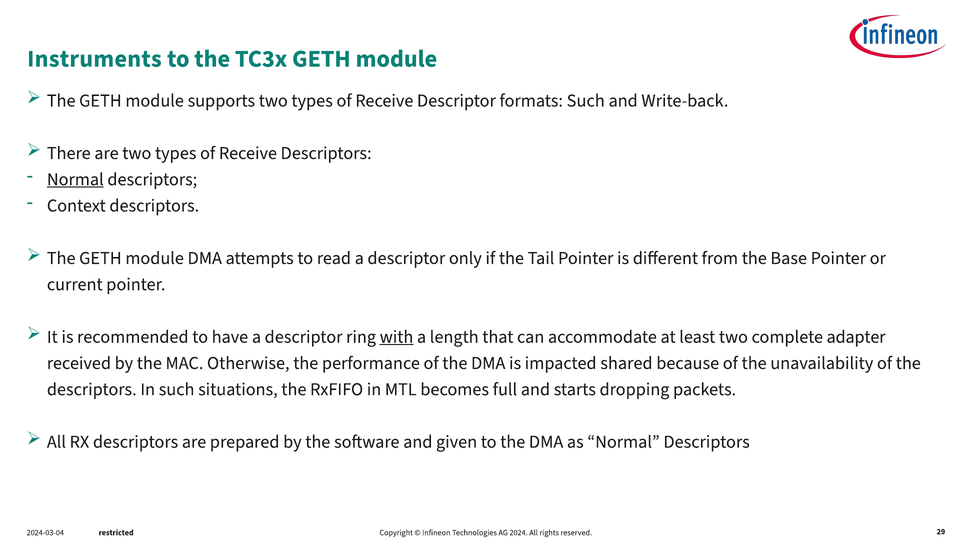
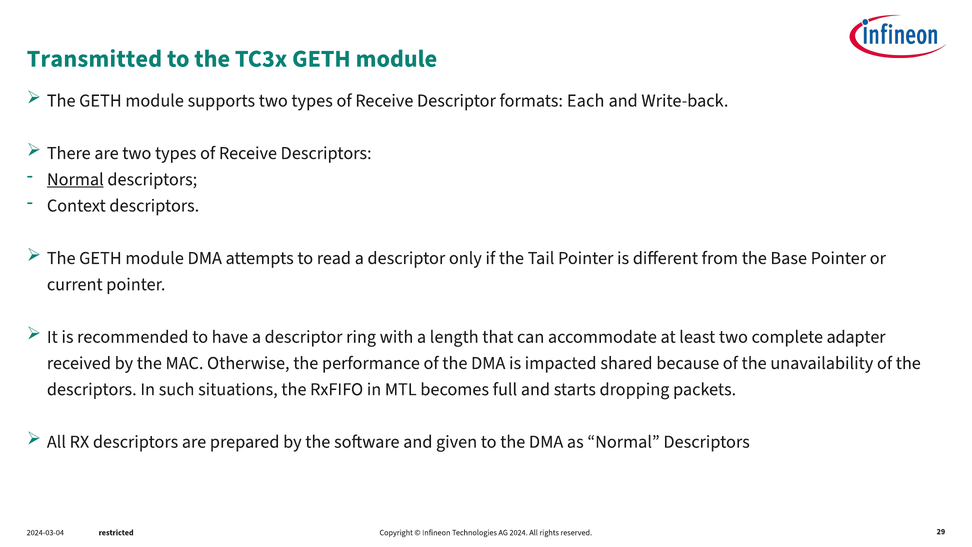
Instruments: Instruments -> Transmitted (94, 59)
formats Such: Such -> Each (586, 100)
with underline: present -> none (397, 337)
